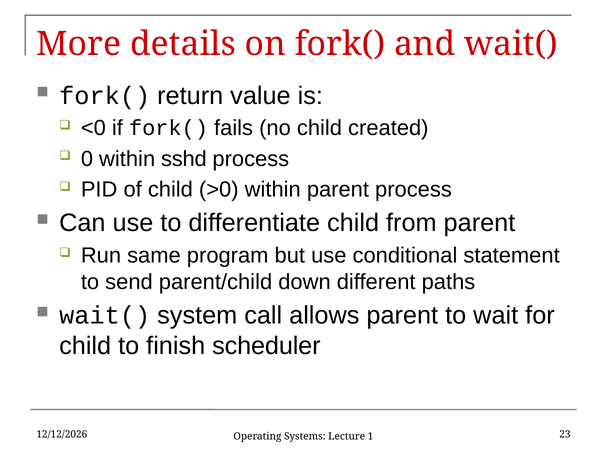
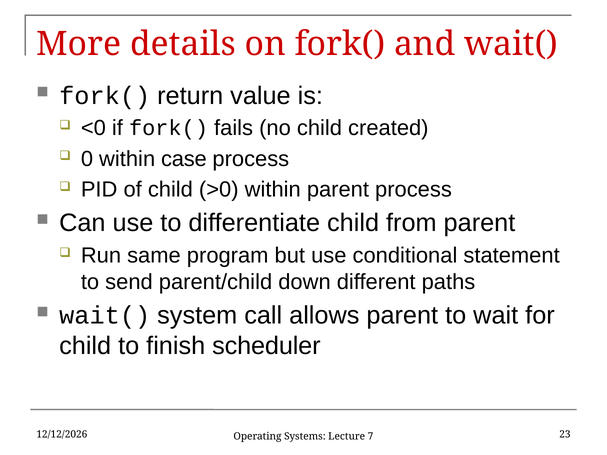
sshd: sshd -> case (184, 159)
1: 1 -> 7 (371, 437)
